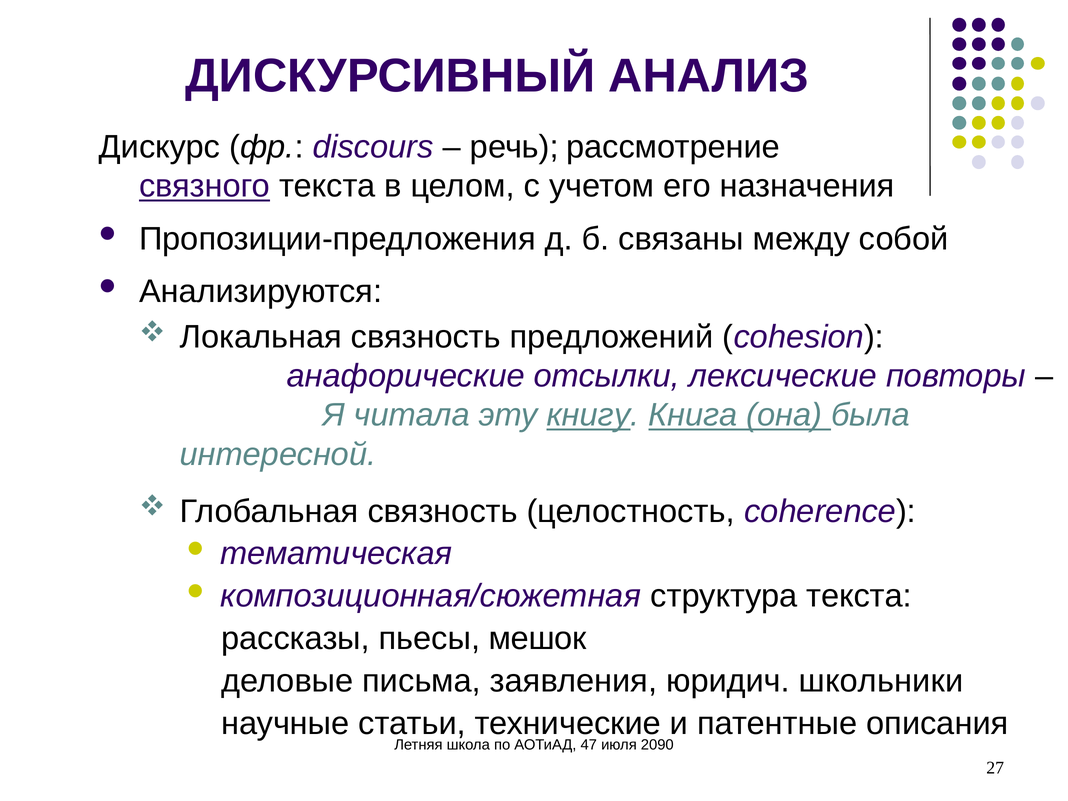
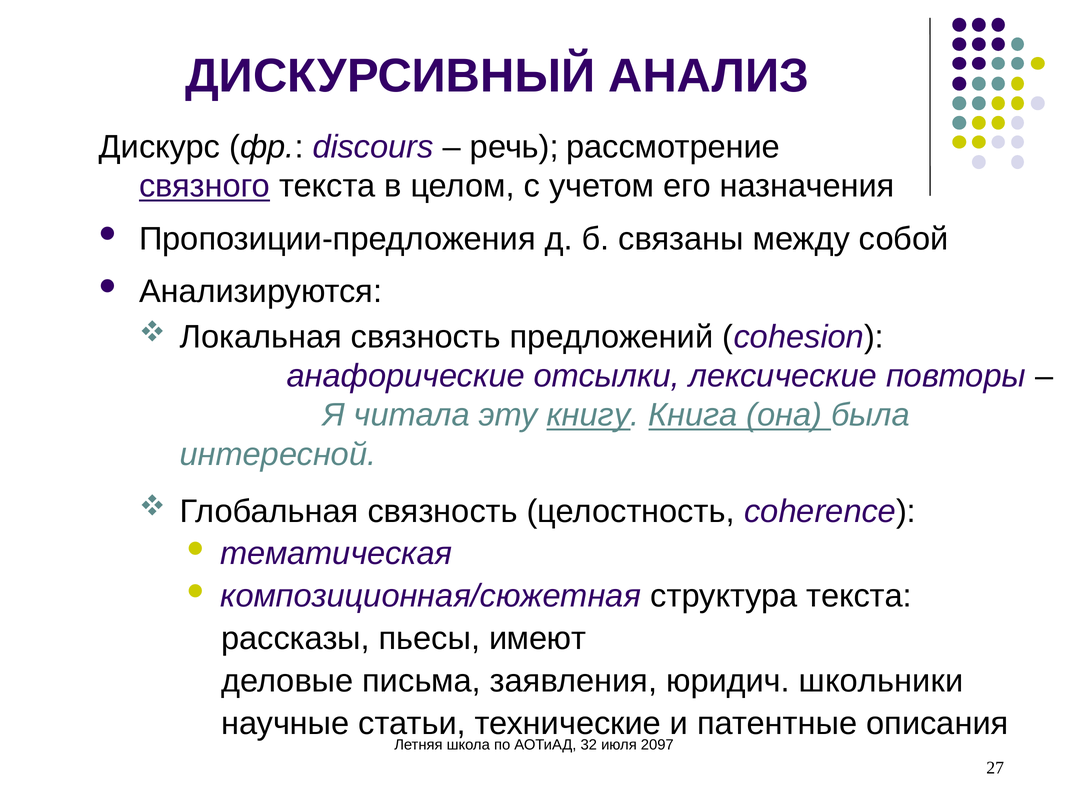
мешок: мешок -> имеют (538, 639)
47: 47 -> 32 (589, 745)
2090: 2090 -> 2097 (657, 745)
